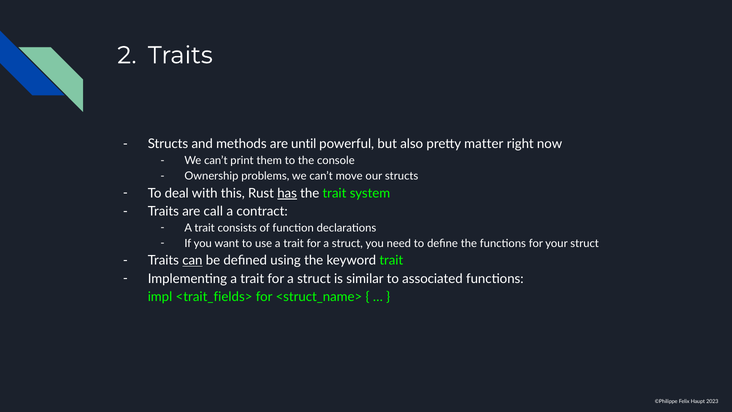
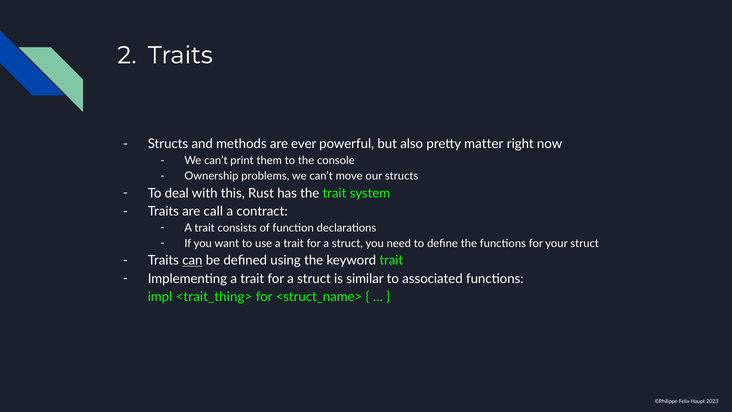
until: until -> ever (304, 144)
has underline: present -> none (287, 193)
<trait_fields>: <trait_fields> -> <trait_thing> (214, 297)
